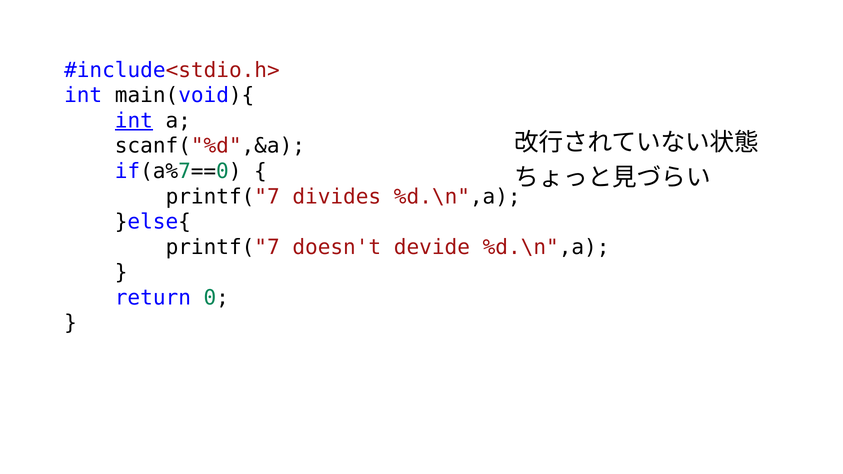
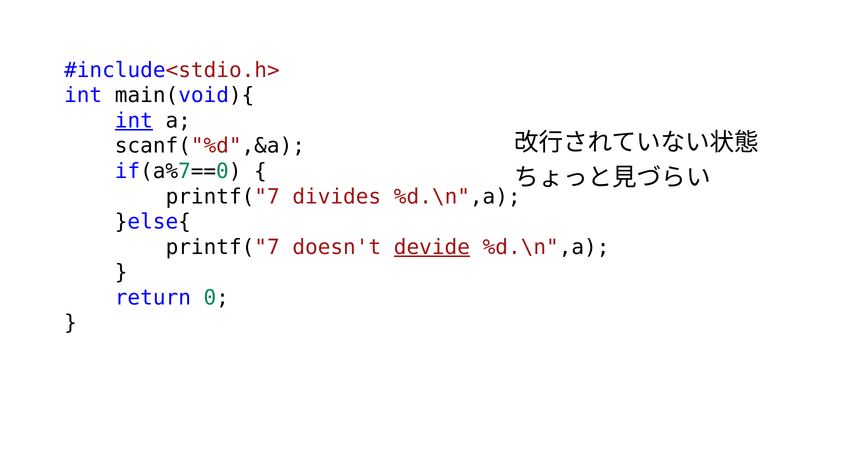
devide underline: none -> present (432, 247)
